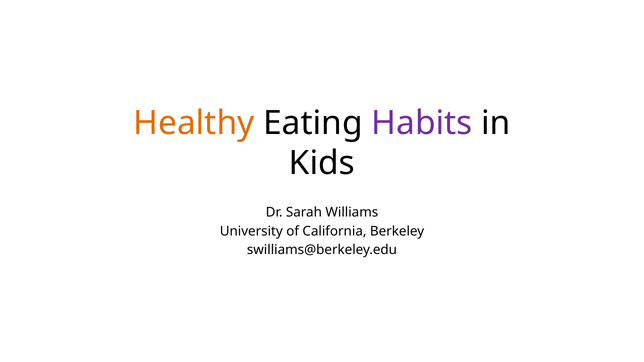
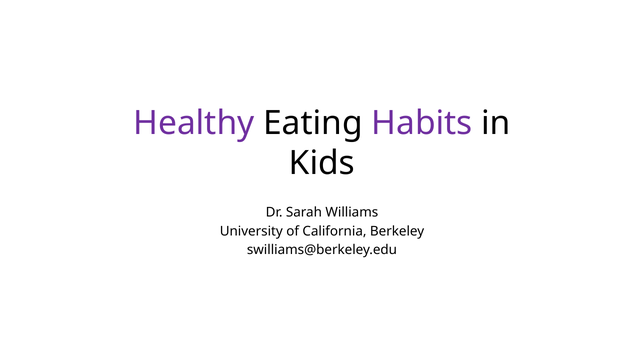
Healthy colour: orange -> purple (194, 123)
